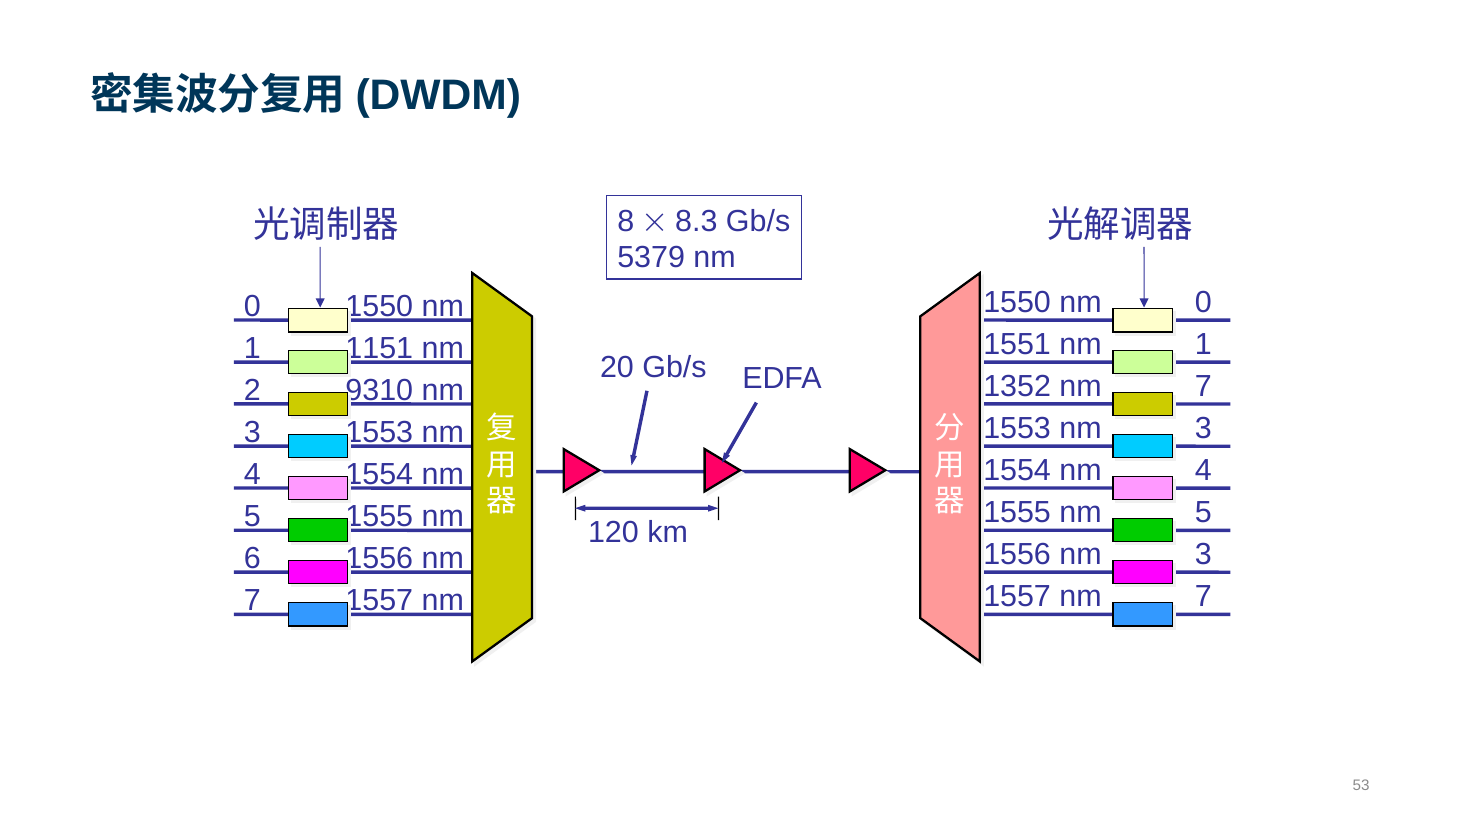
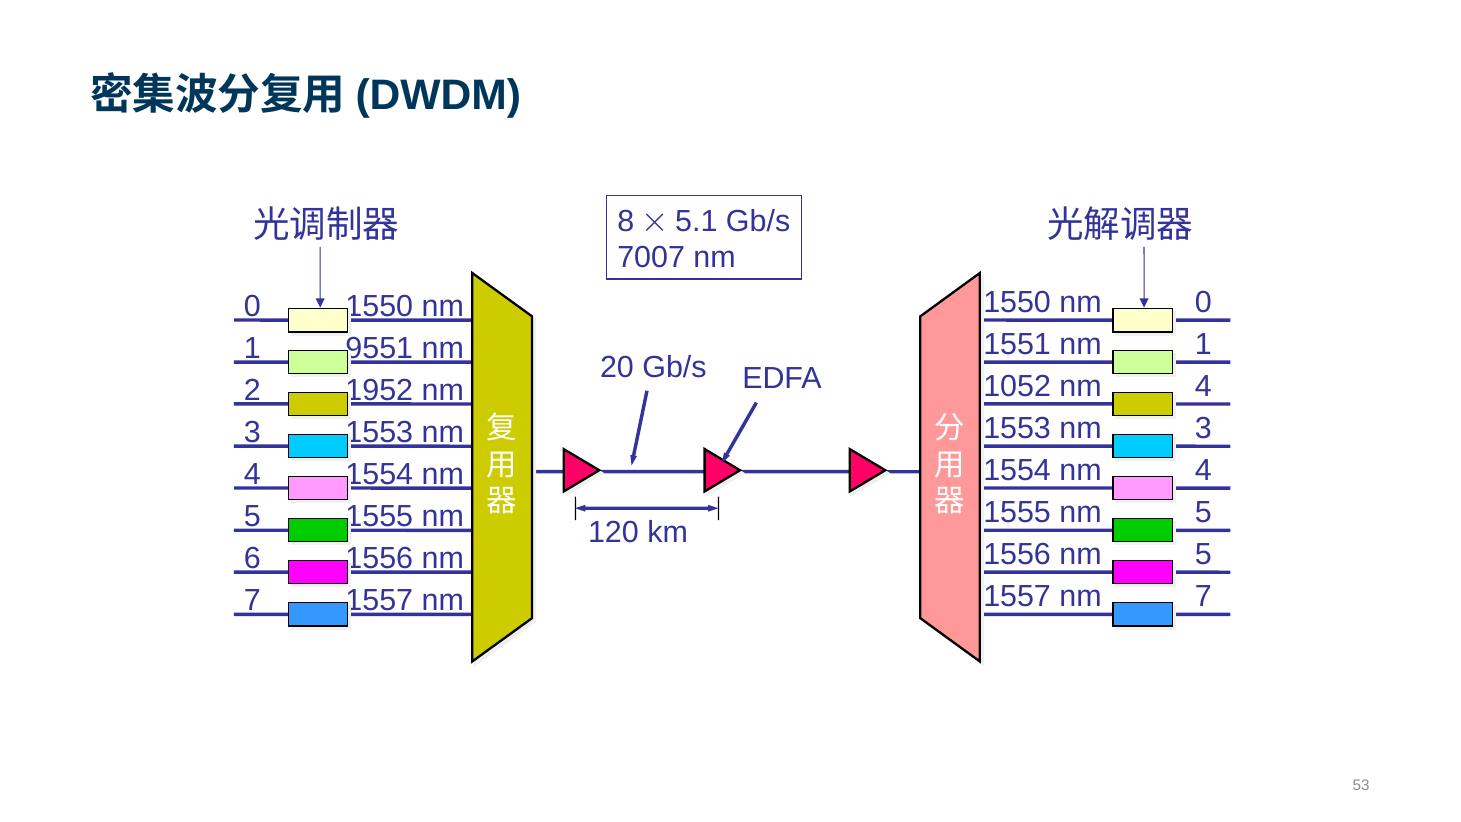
8.3: 8.3 -> 5.1 (696, 221)
5379: 5379 -> 7007 (651, 257)
1151: 1151 -> 9551 (379, 348)
1352: 1352 -> 1052 (1017, 386)
7: 7 -> 4 (1203, 386)
9310: 9310 -> 1952 (379, 390)
1556 nm 3: 3 -> 5 (1203, 554)
